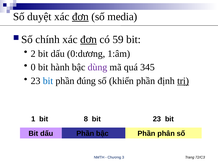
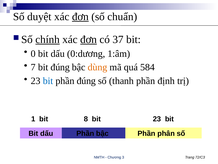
media: media -> chuẩn (122, 17)
chính underline: none -> present (48, 39)
59: 59 -> 37 (118, 39)
2: 2 -> 0 (33, 53)
0: 0 -> 7 (33, 67)
bit hành: hành -> đúng (60, 67)
dùng colour: purple -> orange (98, 67)
345: 345 -> 584 (148, 67)
khiển: khiển -> thanh (121, 81)
trị underline: present -> none (183, 81)
